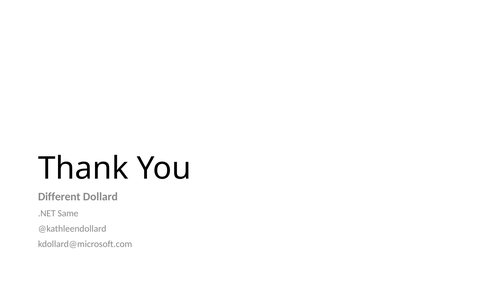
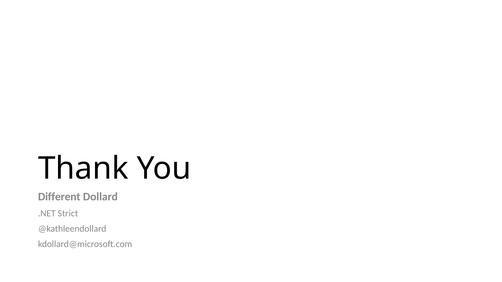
Same: Same -> Strict (68, 214)
